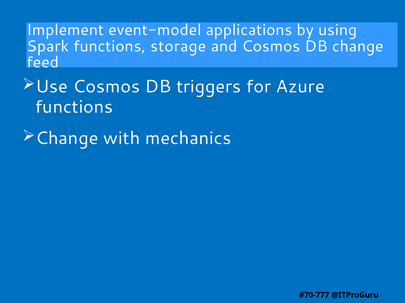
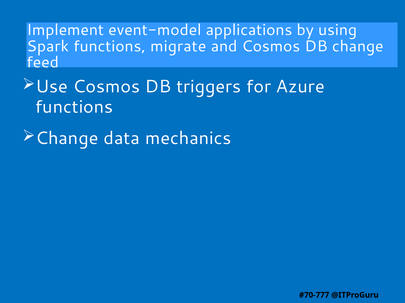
storage: storage -> migrate (178, 46)
with: with -> data (122, 139)
